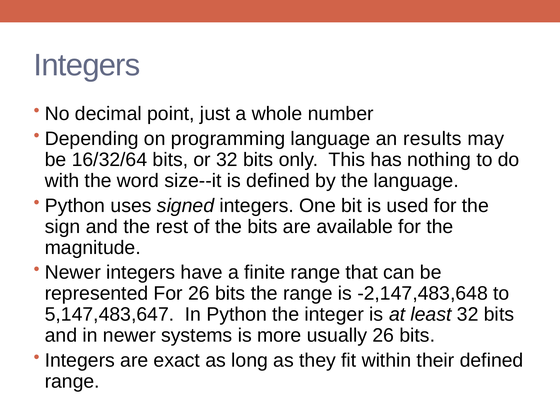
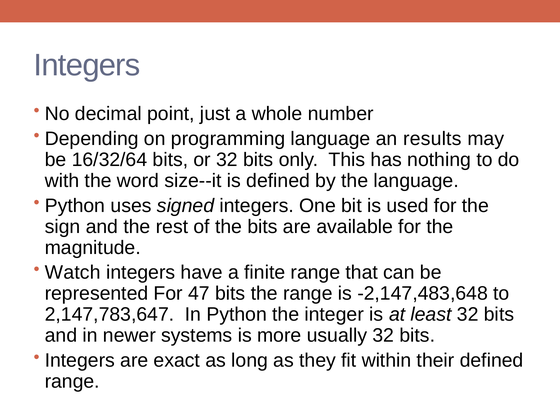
Newer: Newer -> Watch (73, 273)
For 26: 26 -> 47 (199, 294)
5,147,483,647: 5,147,483,647 -> 2,147,783,647 (109, 315)
usually 26: 26 -> 32 (383, 335)
